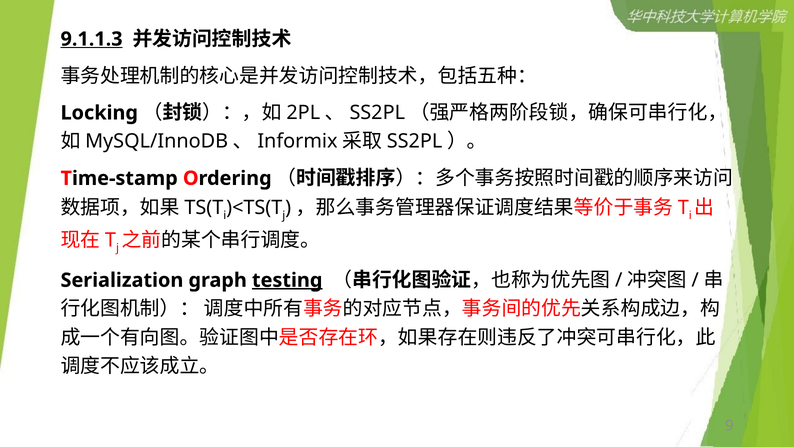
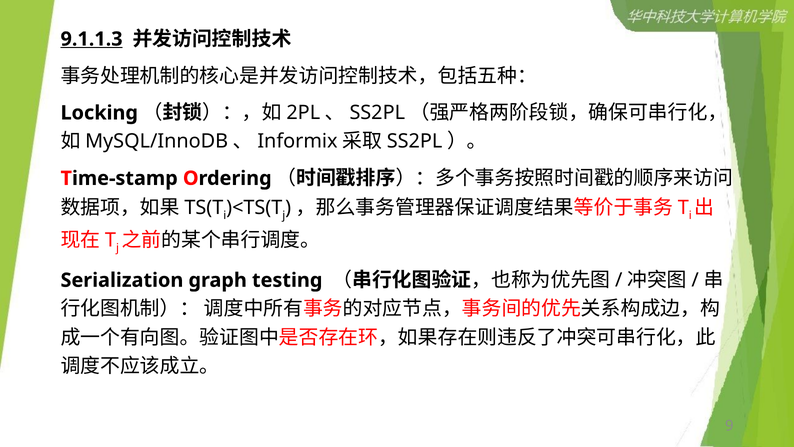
testing underline: present -> none (287, 280)
